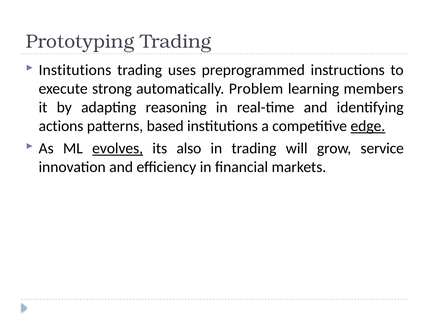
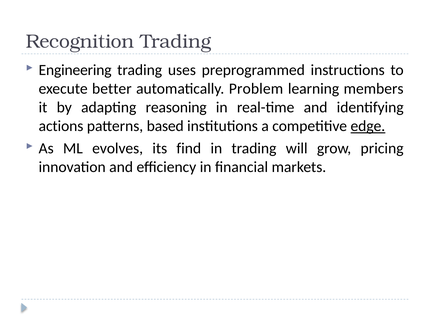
Prototyping: Prototyping -> Recognition (80, 41)
Institutions: Institutions -> Engineering (75, 70)
strong: strong -> better (112, 89)
evolves underline: present -> none (118, 148)
also: also -> find (189, 148)
service: service -> pricing (382, 148)
